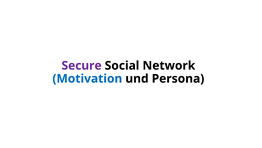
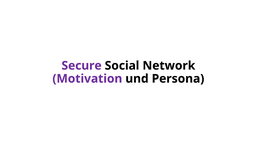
Motivation colour: blue -> purple (87, 78)
